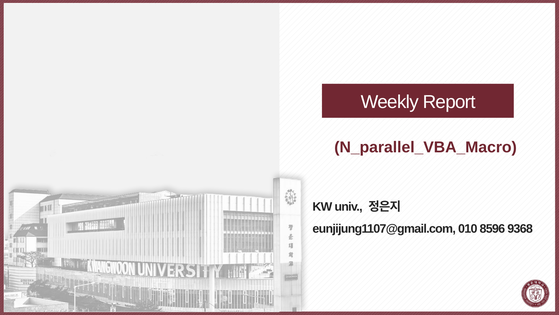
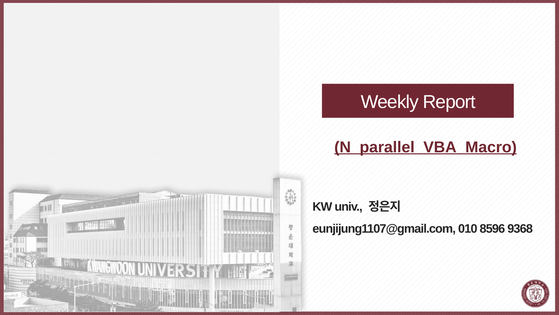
N_parallel_VBA_Macro underline: none -> present (426, 147)
